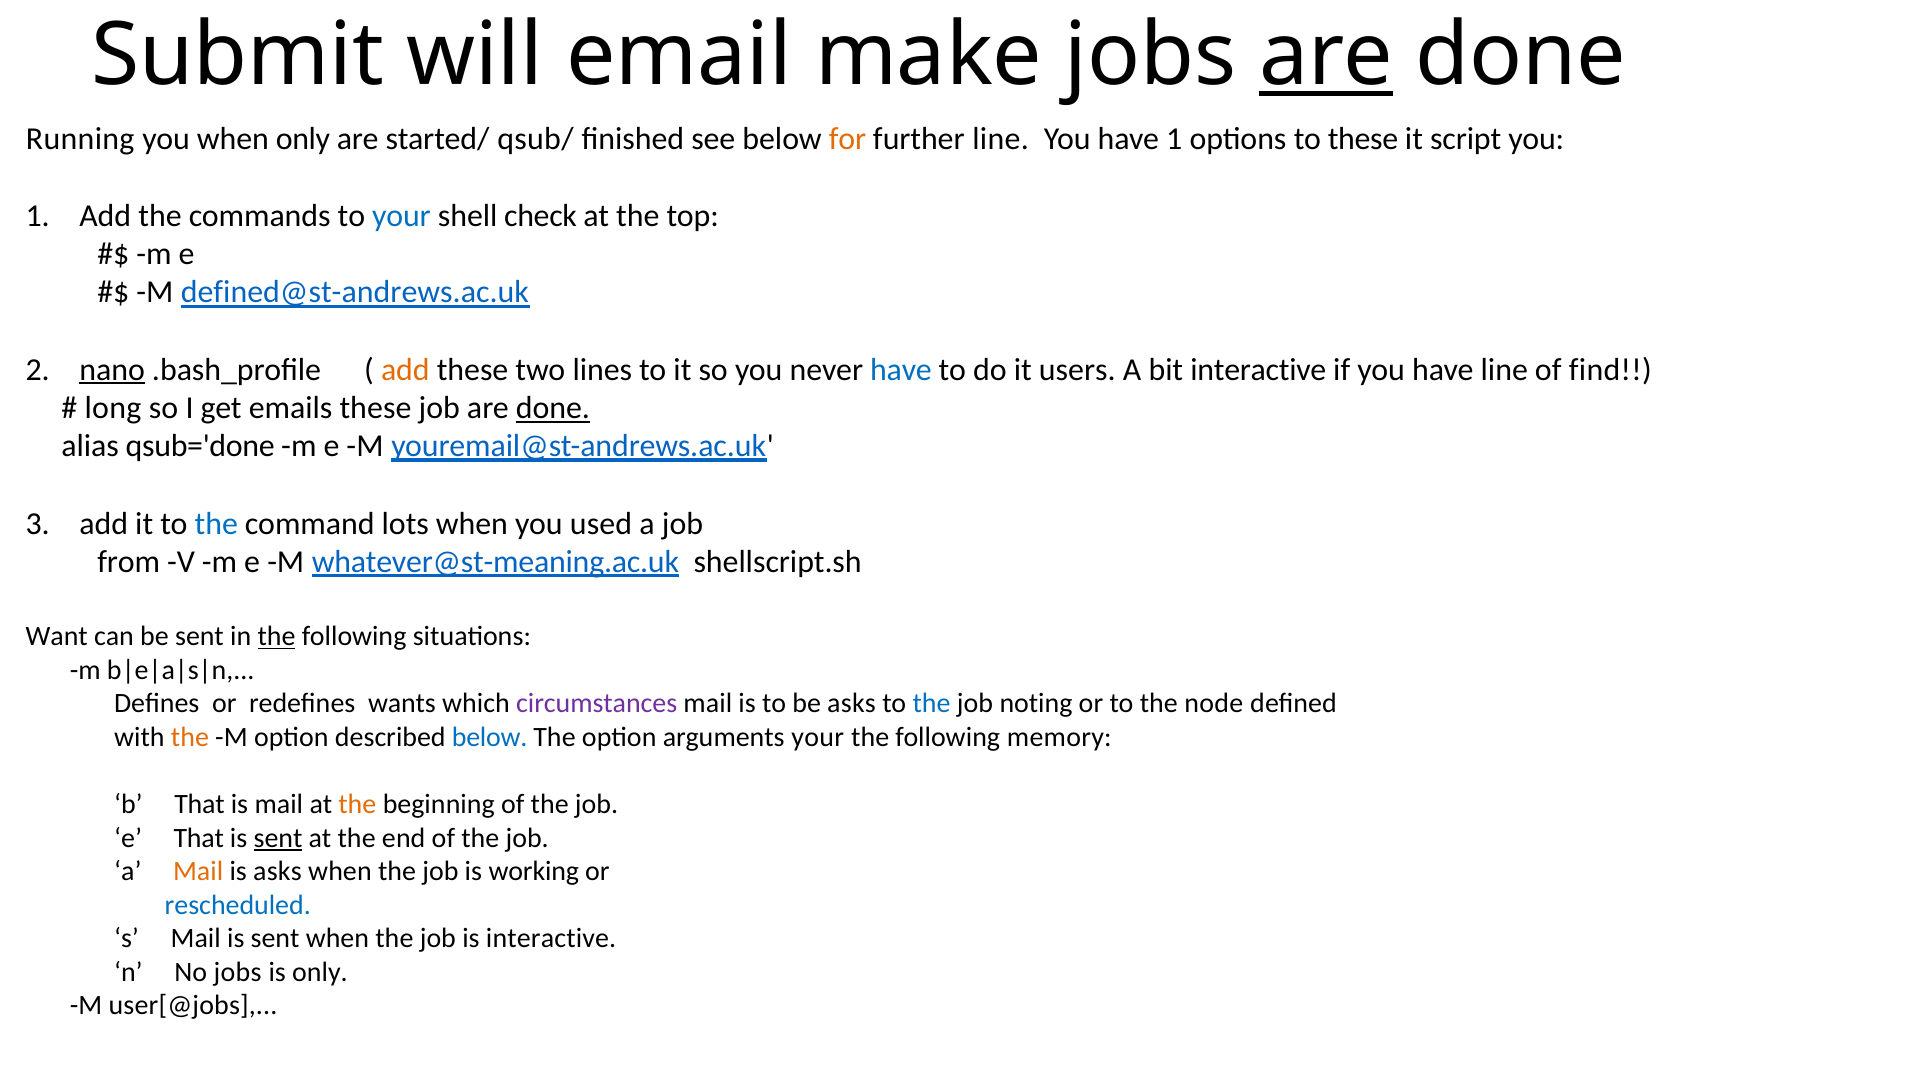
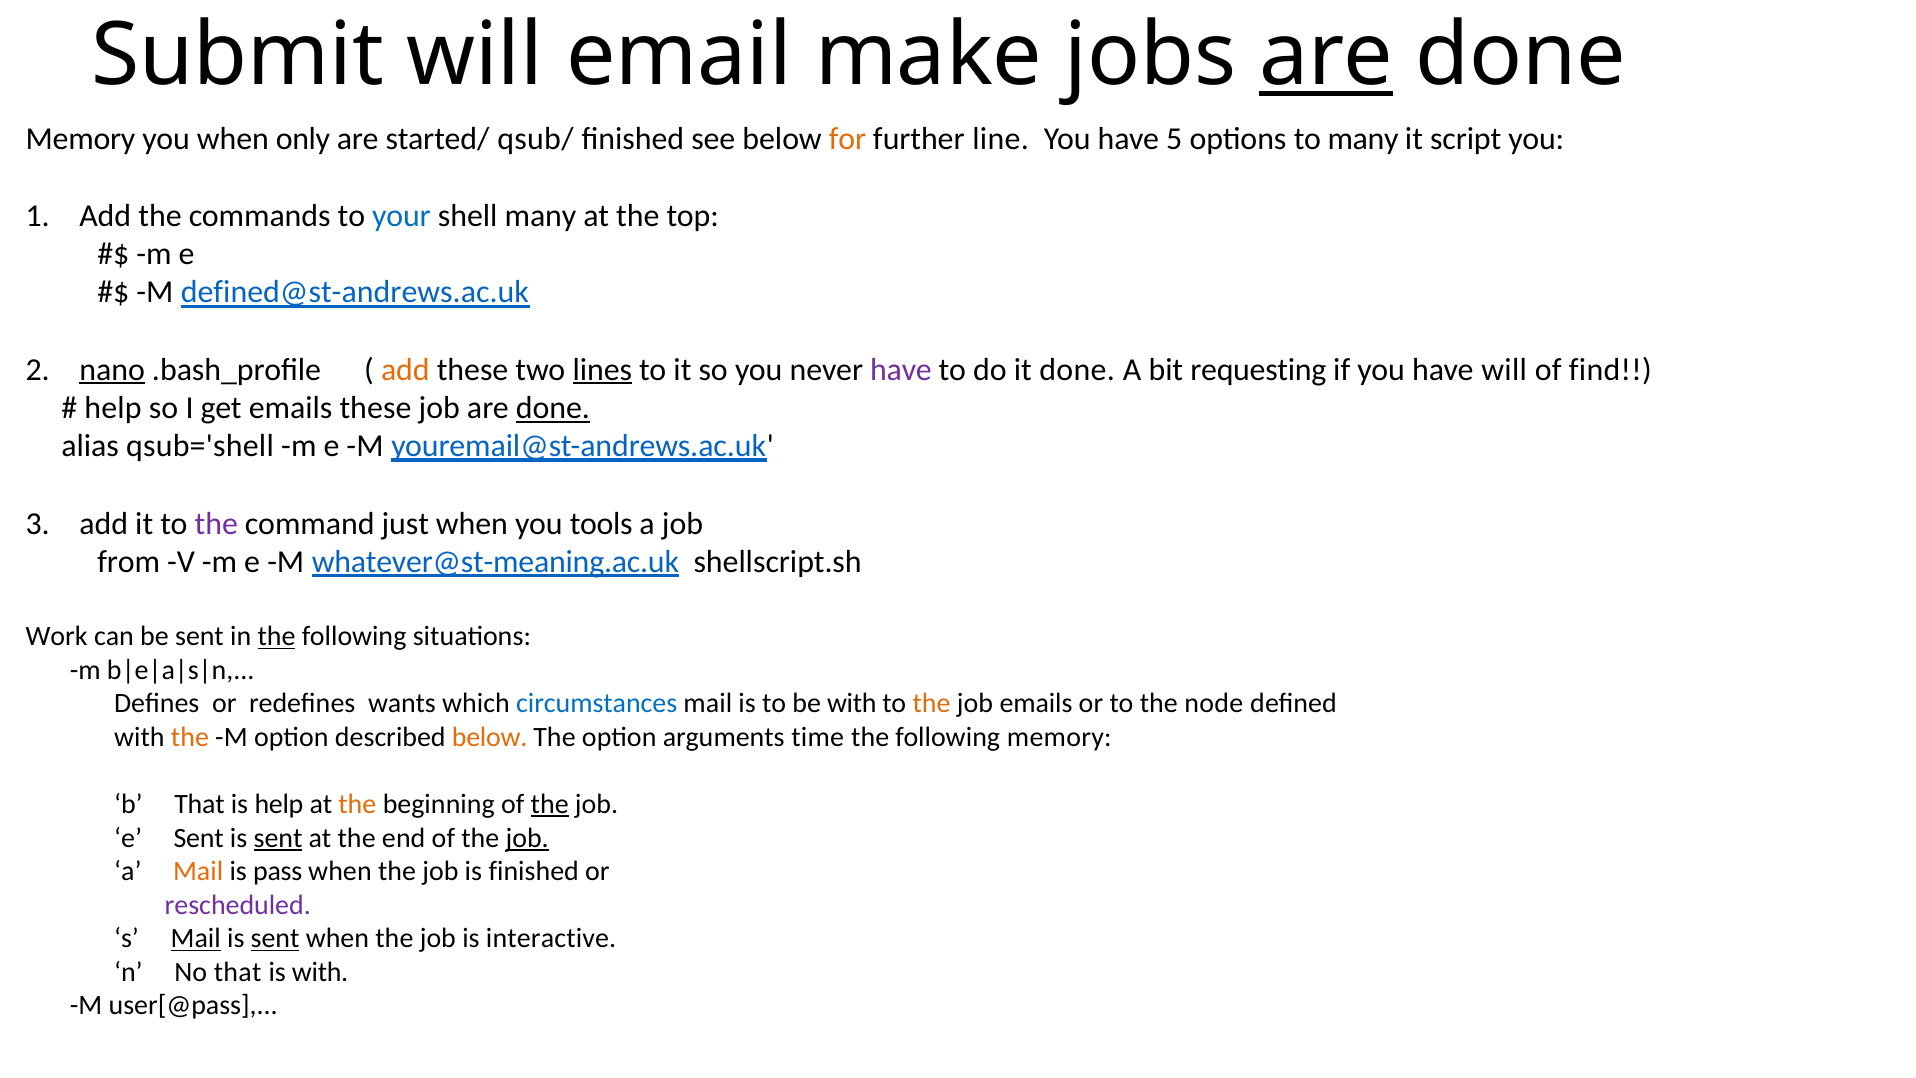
Running: Running -> Memory (80, 139)
have 1: 1 -> 5 (1174, 139)
to these: these -> many (1363, 139)
shell check: check -> many (540, 215)
lines underline: none -> present (602, 369)
have colour: blue -> purple (901, 369)
it users: users -> done (1077, 369)
bit interactive: interactive -> requesting (1258, 369)
have line: line -> will (1504, 369)
long: long -> help (113, 408)
qsub='done: qsub='done -> qsub='shell (200, 446)
the colour: blue -> purple (216, 523)
lots: lots -> just (405, 523)
used: used -> tools (601, 523)
Want: Want -> Work (57, 636)
circumstances colour: purple -> blue (597, 703)
be asks: asks -> with (852, 703)
the colour: blue -> orange (932, 703)
job noting: noting -> emails (1036, 703)
below colour: blue -> orange (490, 737)
arguments your: your -> time (818, 737)
is mail: mail -> help (279, 804)
the underline: none -> present (550, 804)
e That: That -> Sent (199, 838)
job underline: none -> present (527, 838)
is asks: asks -> pass (278, 871)
is working: working -> finished (534, 871)
rescheduled colour: blue -> purple (238, 905)
Mail underline: none -> present (196, 938)
sent underline: none -> present (275, 938)
No jobs: jobs -> that (238, 972)
is only: only -> with (320, 972)
user[@jobs: user[@jobs -> user[@pass (193, 1005)
